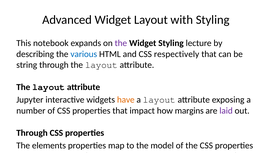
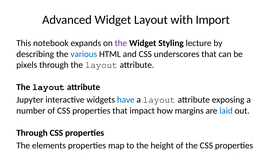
with Styling: Styling -> Import (213, 20)
CSS respectively: respectively -> underscores (177, 54)
string: string -> pixels (27, 65)
have colour: orange -> blue (126, 100)
laid colour: purple -> blue (226, 111)
the model: model -> height (162, 146)
